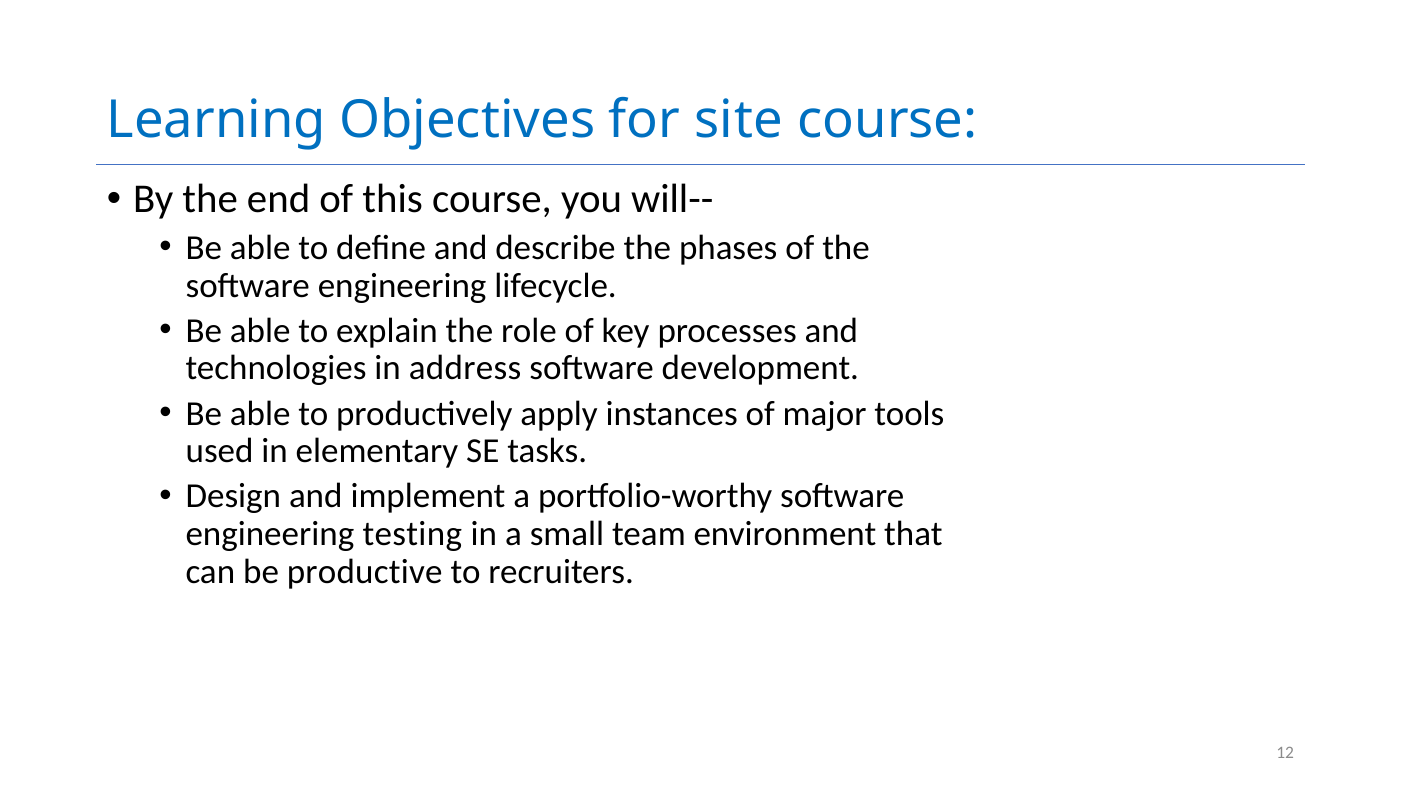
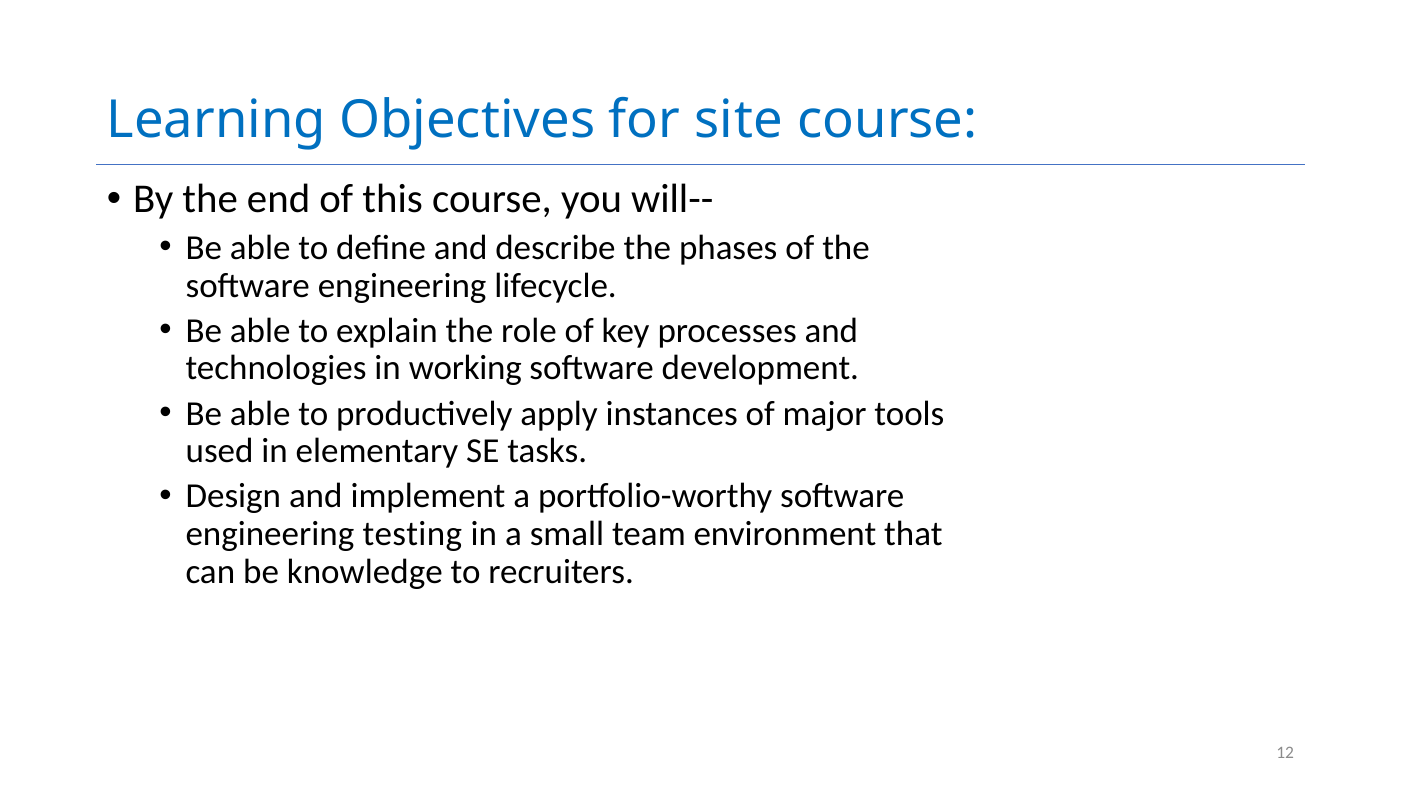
address: address -> working (465, 368)
productive: productive -> knowledge (365, 572)
